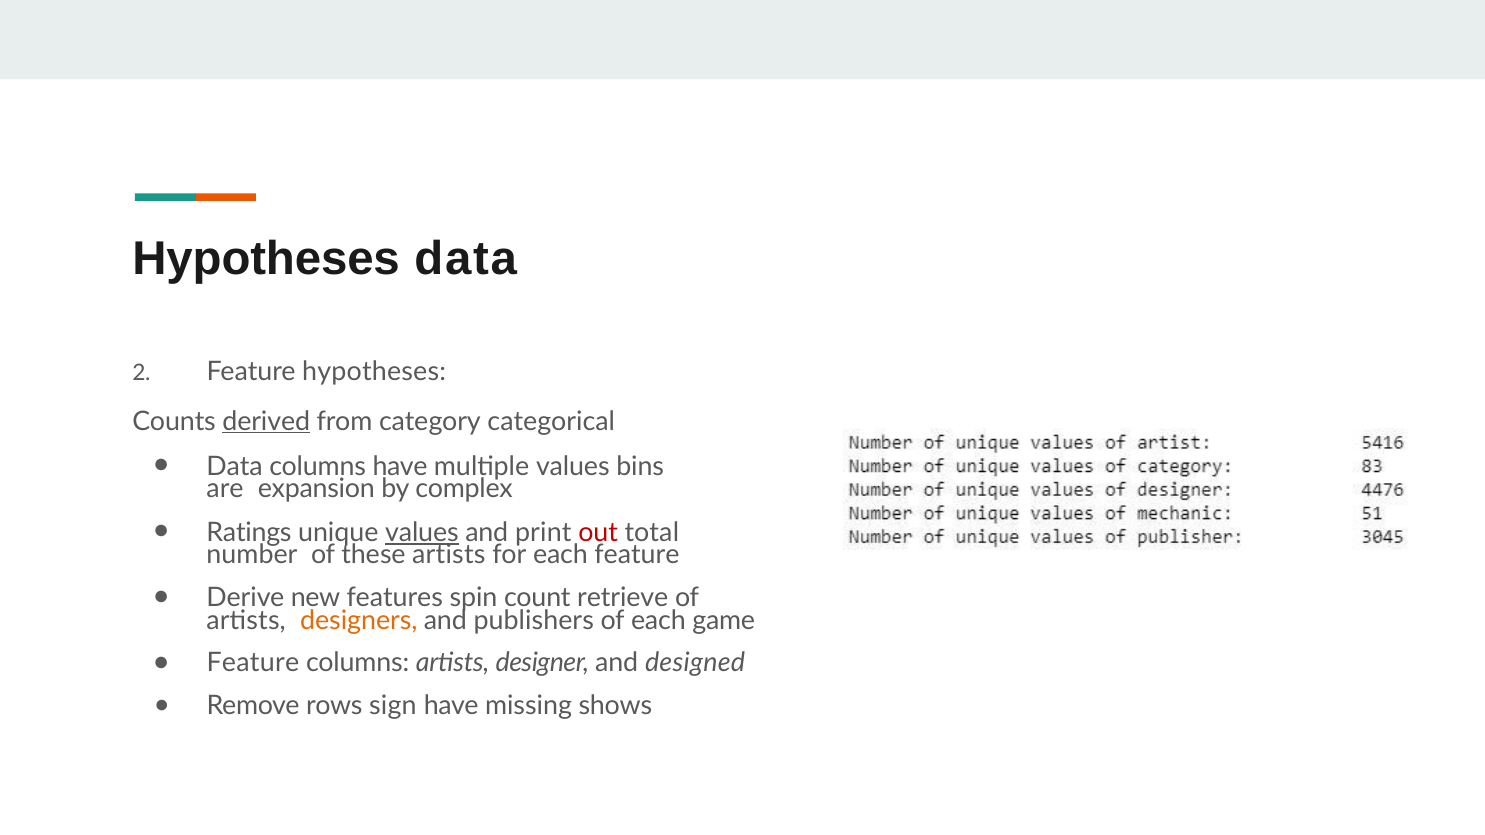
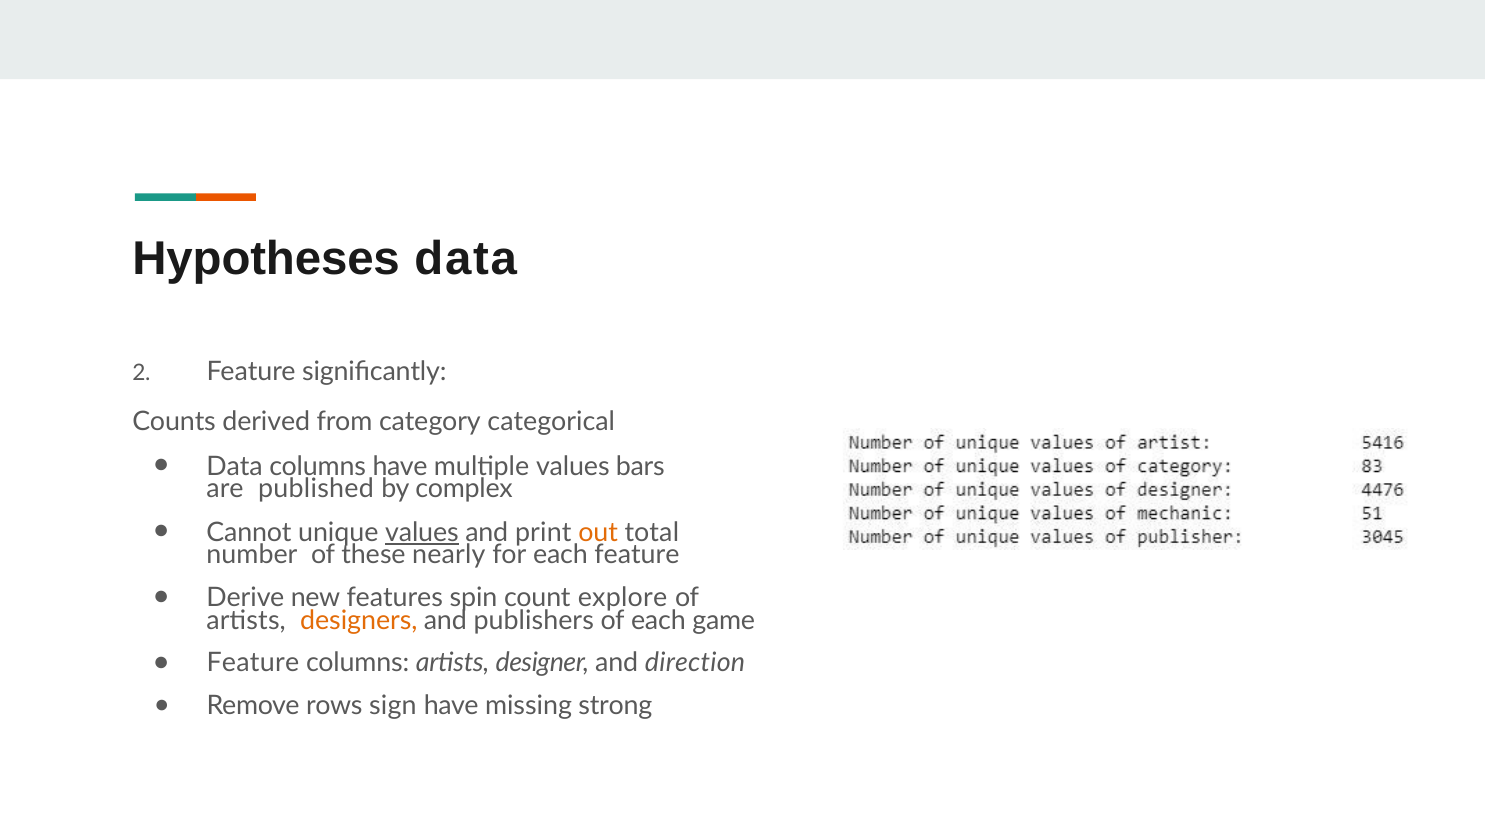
Feature hypotheses: hypotheses -> signiﬁcantly (374, 372)
derived underline: present -> none (266, 421)
bins: bins -> bars (640, 467)
expansion: expansion -> published (316, 489)
Ratings: Ratings -> Cannot (249, 532)
out colour: red -> orange (598, 532)
these artists: artists -> nearly (449, 555)
retrieve: retrieve -> explore (623, 598)
designed: designed -> direction (695, 663)
shows: shows -> strong (615, 706)
